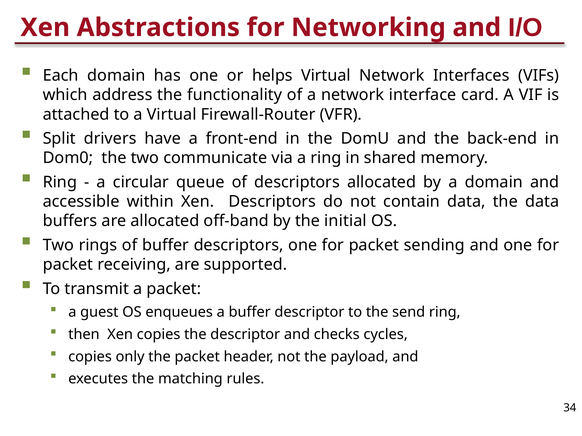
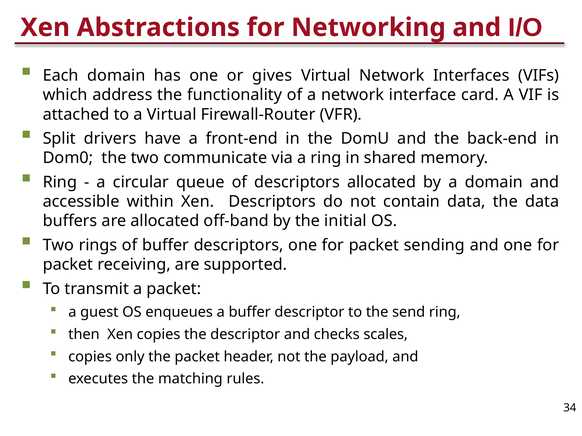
helps: helps -> gives (272, 76)
cycles: cycles -> scales (386, 335)
